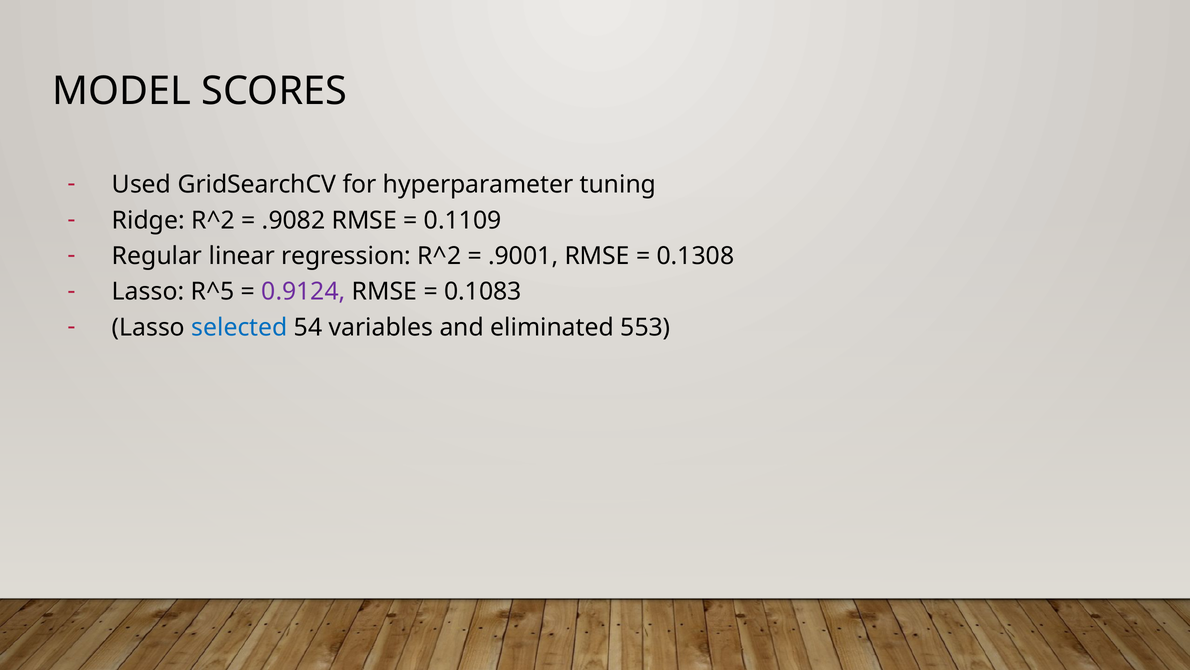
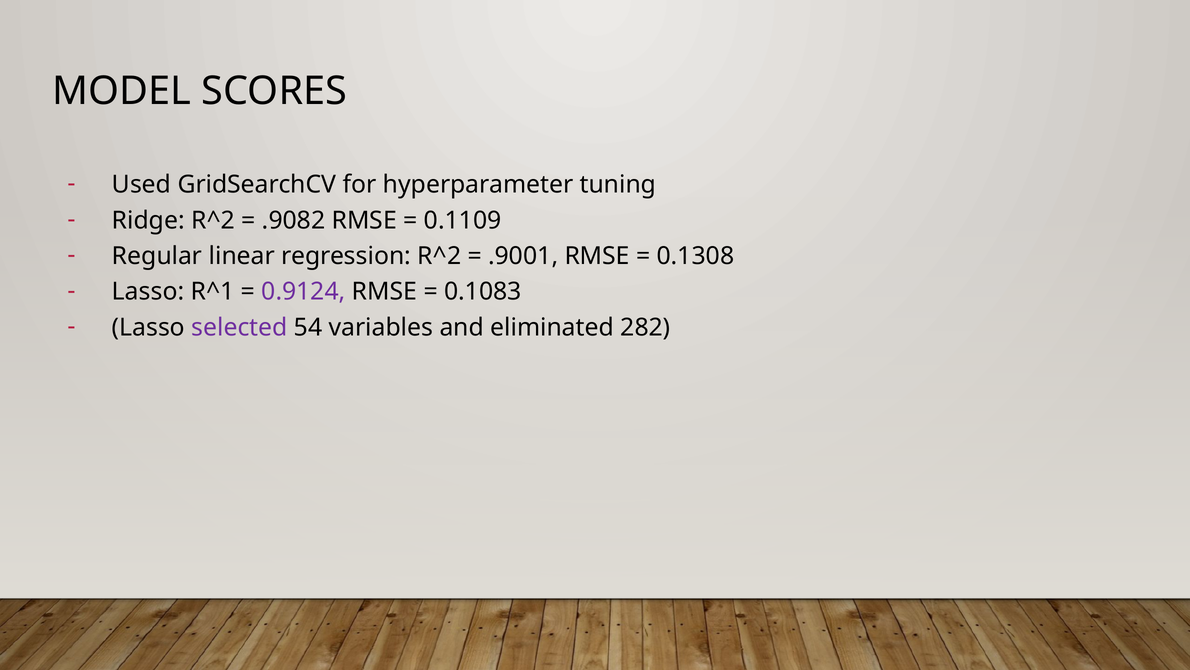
R^5: R^5 -> R^1 (212, 292)
selected colour: blue -> purple (239, 327)
553: 553 -> 282 (645, 327)
